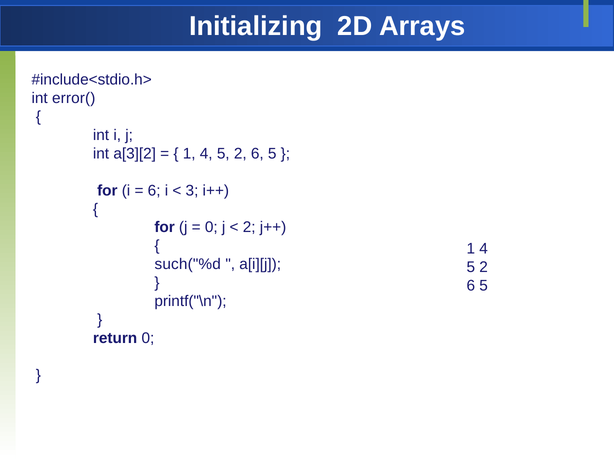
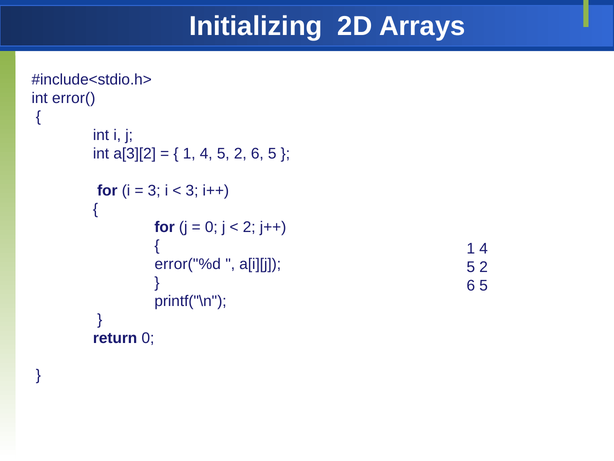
6: 6 -> 3 (154, 190)
such("%d: such("%d -> error("%d (188, 264)
